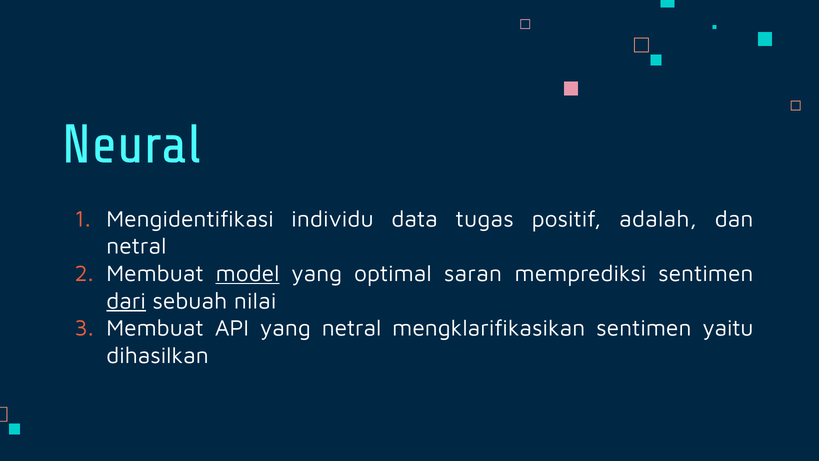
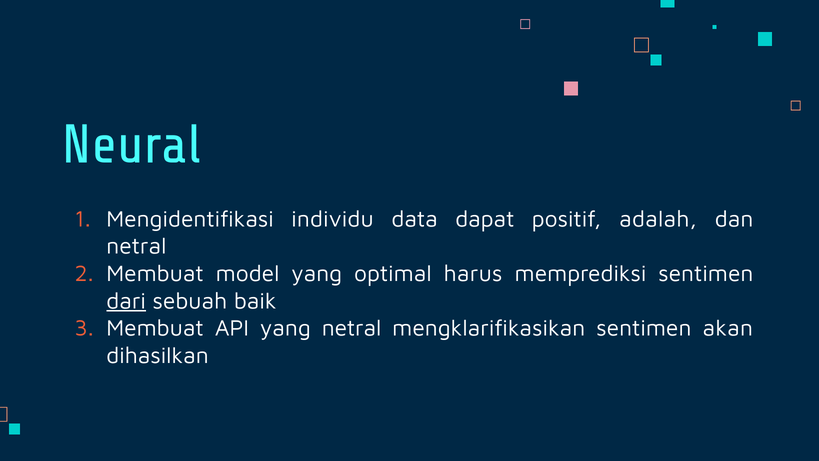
tugas: tugas -> dapat (485, 219)
model underline: present -> none (248, 274)
saran: saran -> harus (473, 274)
nilai: nilai -> baik (255, 301)
yaitu: yaitu -> akan (728, 328)
